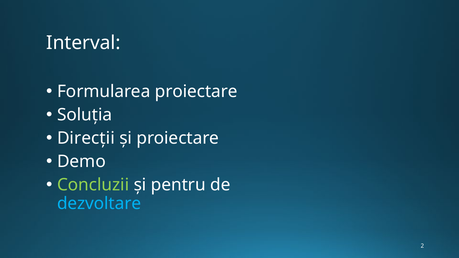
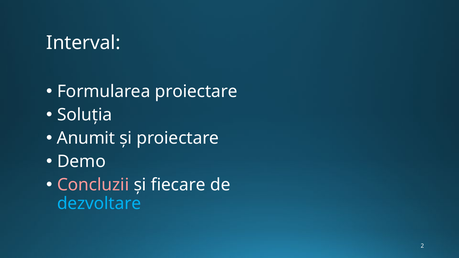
Direcții: Direcții -> Anumit (86, 138)
Concluzii colour: light green -> pink (93, 185)
pentru: pentru -> fiecare (178, 185)
